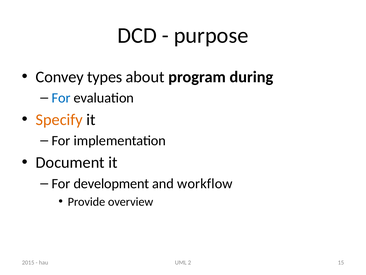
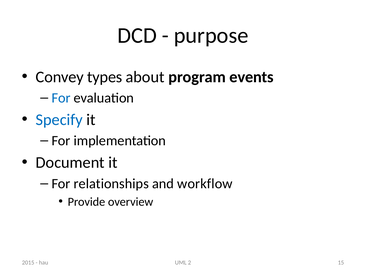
during: during -> events (252, 77)
Specify colour: orange -> blue (59, 120)
development: development -> relationships (111, 183)
